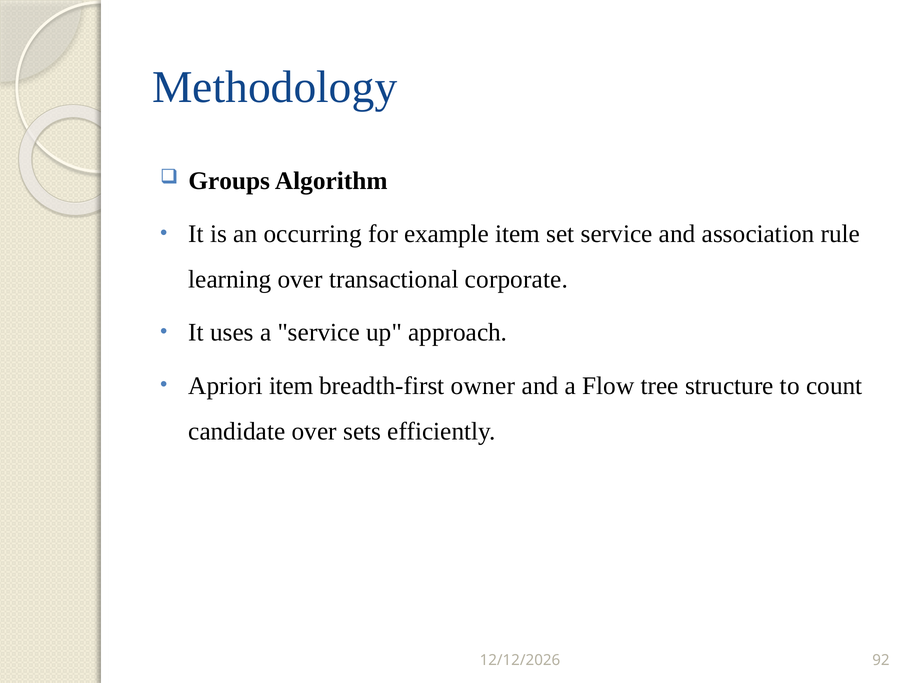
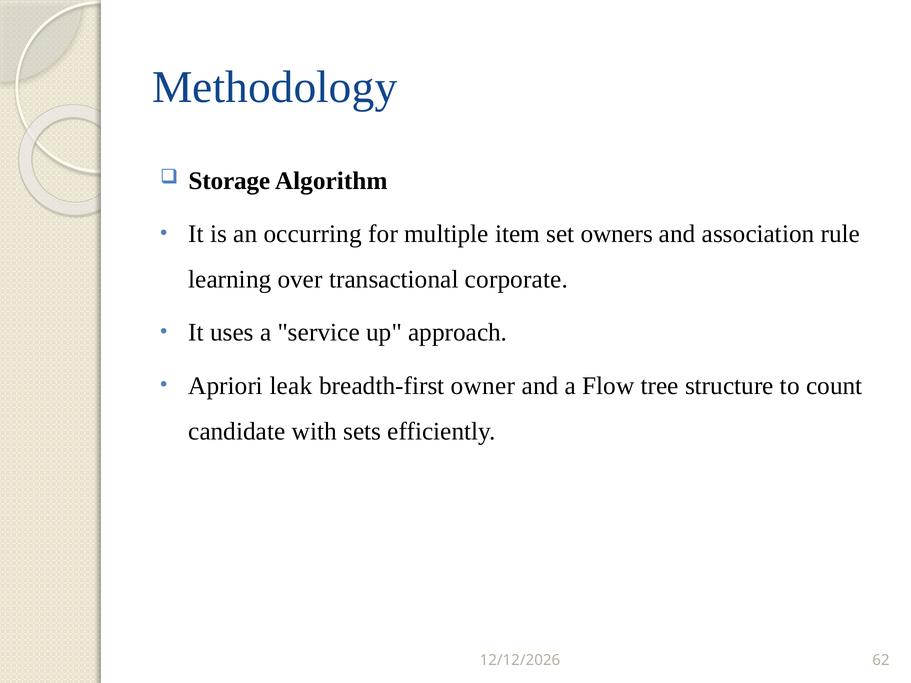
Groups: Groups -> Storage (229, 181)
example: example -> multiple (446, 234)
set service: service -> owners (617, 234)
Apriori item: item -> leak (291, 386)
candidate over: over -> with (314, 431)
92: 92 -> 62 (881, 661)
